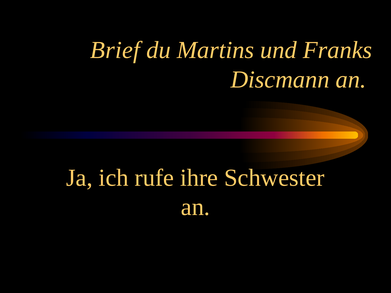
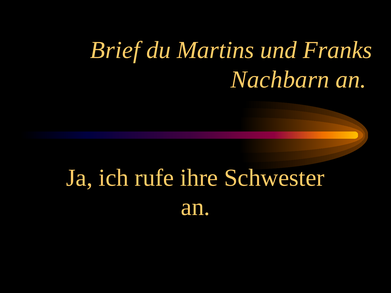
Discmann: Discmann -> Nachbarn (280, 80)
